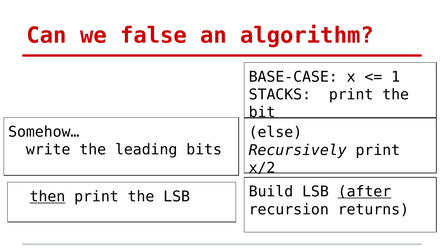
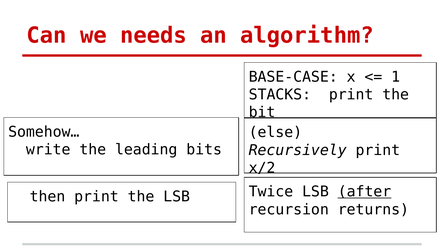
false: false -> needs (153, 35)
Build: Build -> Twice (271, 191)
then underline: present -> none (47, 196)
